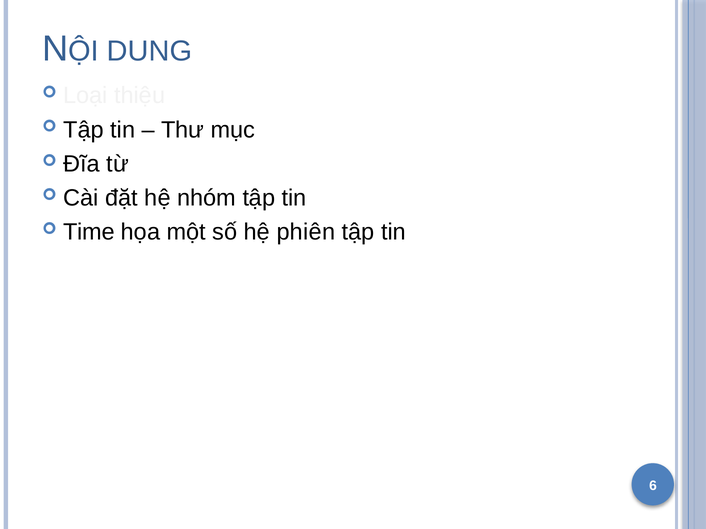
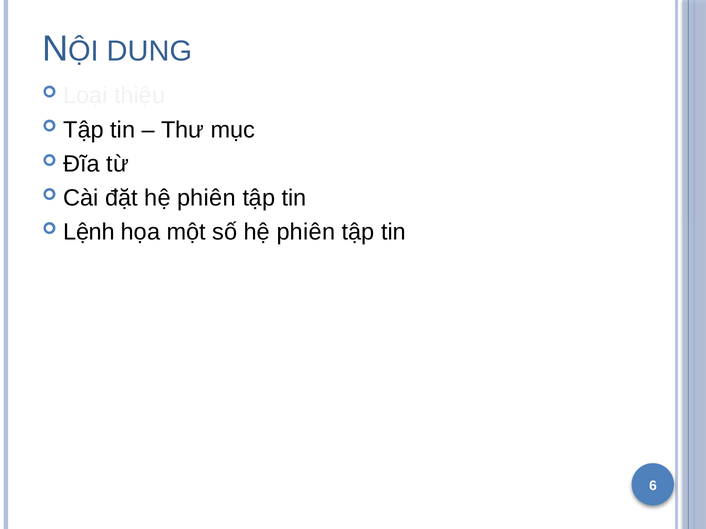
đặt hệ nhóm: nhóm -> phiên (206, 198)
Time: Time -> Lệnh (89, 232)
